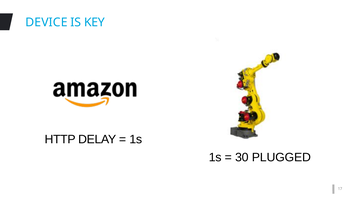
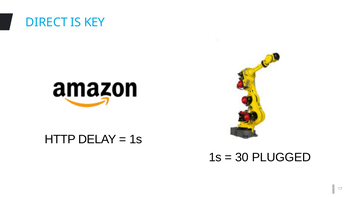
DEVICE: DEVICE -> DIRECT (47, 22)
